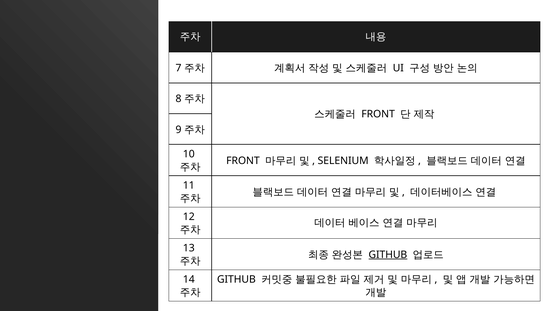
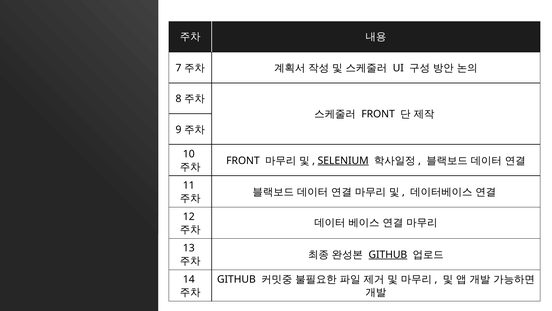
SELENIUM underline: none -> present (343, 160)
